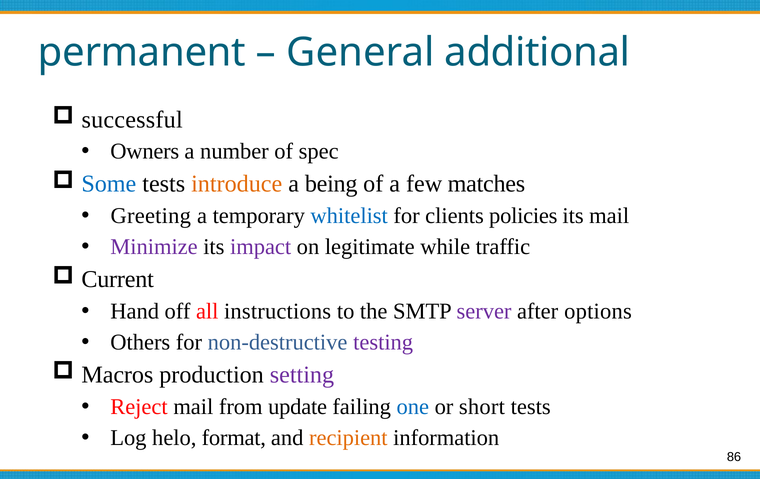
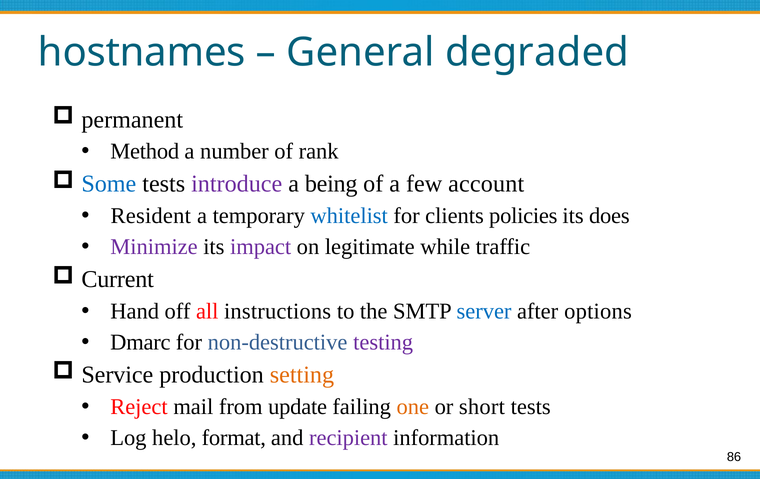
permanent: permanent -> hostnames (142, 52)
additional: additional -> degraded (537, 52)
successful: successful -> permanent (132, 120)
Owners: Owners -> Method (145, 151)
spec: spec -> rank (319, 151)
introduce colour: orange -> purple (237, 184)
matches: matches -> account (486, 184)
Greeting: Greeting -> Resident (151, 216)
its mail: mail -> does (609, 216)
server colour: purple -> blue (484, 311)
Others: Others -> Dmarc (140, 342)
Macros: Macros -> Service (117, 375)
setting colour: purple -> orange (302, 375)
one colour: blue -> orange (413, 407)
recipient colour: orange -> purple (348, 438)
